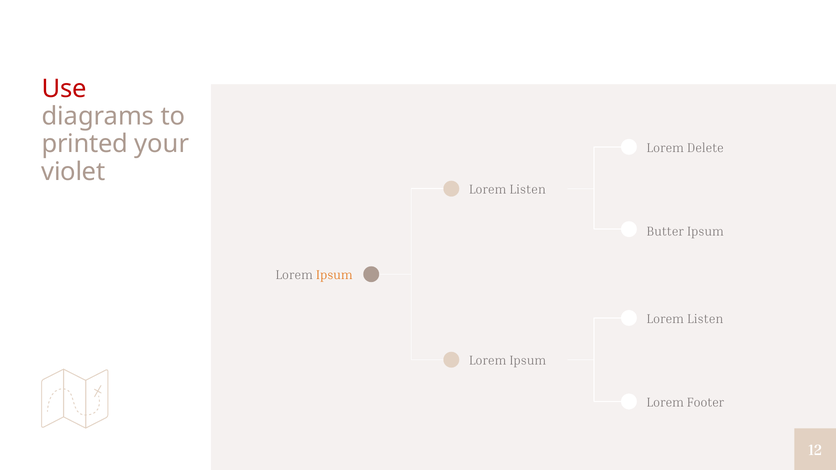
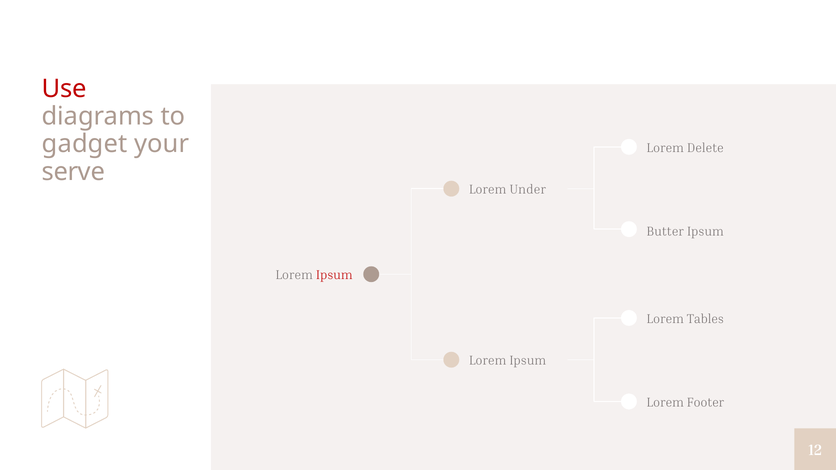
printed: printed -> gadget (85, 144)
violet: violet -> serve (73, 172)
Listen: Listen -> Under (528, 190)
Ipsum colour: orange -> red (334, 275)
Listen: Listen -> Tables (705, 319)
